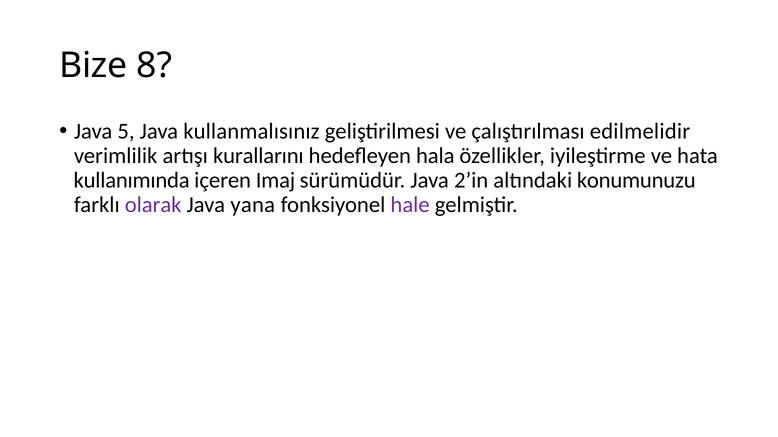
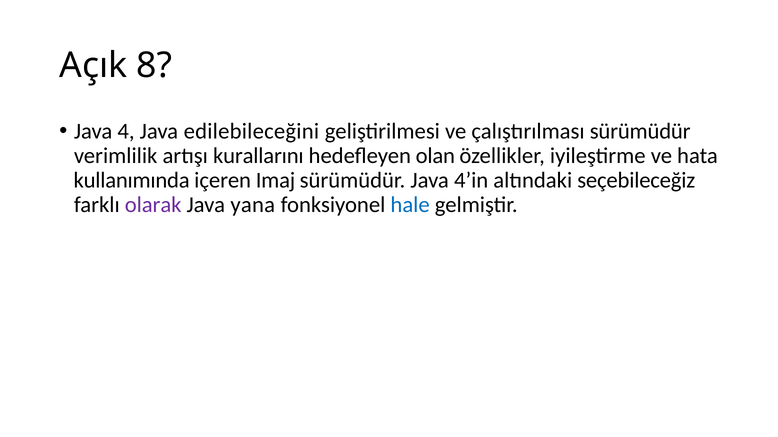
Bize: Bize -> Açık (93, 65)
5: 5 -> 4 (126, 132)
kullanmalısınız: kullanmalısınız -> edilebileceğini (251, 132)
çalıştırılması edilmelidir: edilmelidir -> sürümüdür (640, 132)
hala: hala -> olan (435, 156)
2’in: 2’in -> 4’in (471, 181)
konumunuzu: konumunuzu -> seçebileceğiz (636, 181)
hale colour: purple -> blue (410, 205)
